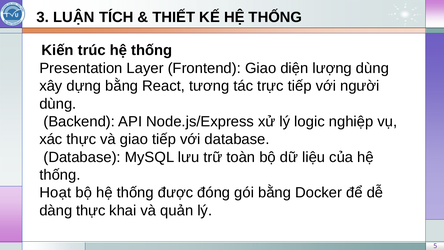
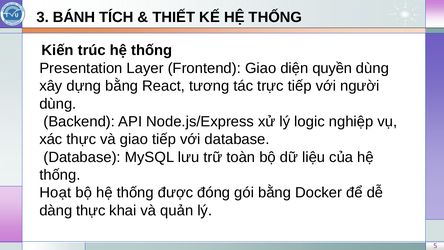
LUẬN: LUẬN -> BÁNH (74, 17)
lượng: lượng -> quyền (332, 68)
